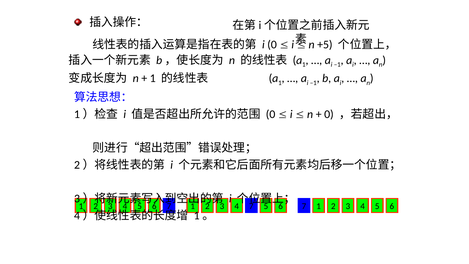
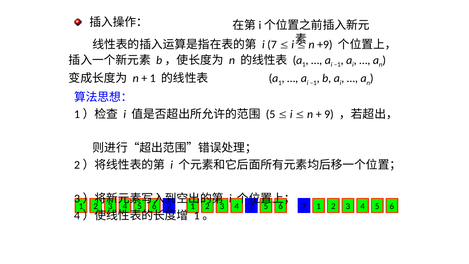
i 0: 0 -> 7 (272, 44)
+5: +5 -> +9 (325, 44)
0: 0 -> 5 (271, 114)
0: 0 -> 9 (329, 114)
